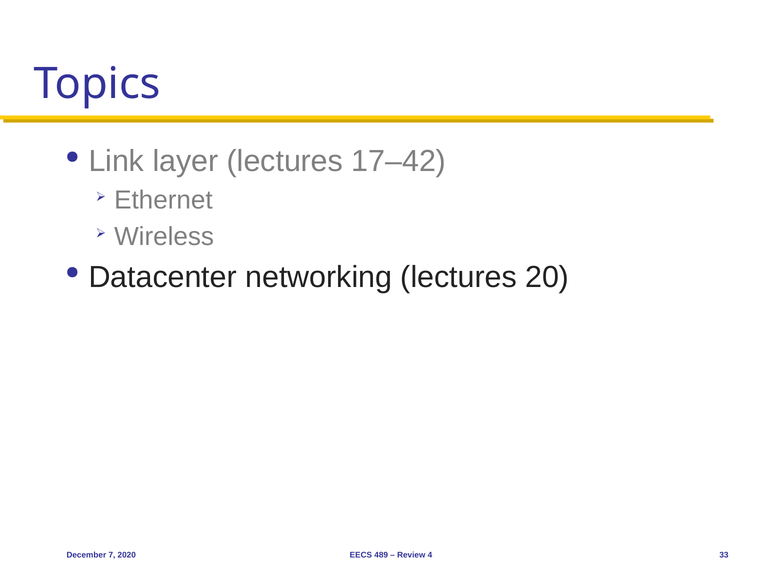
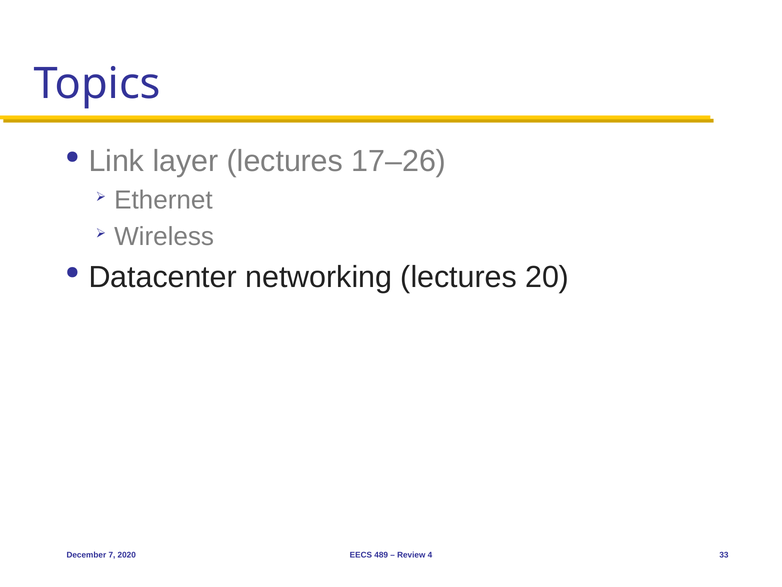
17–42: 17–42 -> 17–26 (399, 161)
